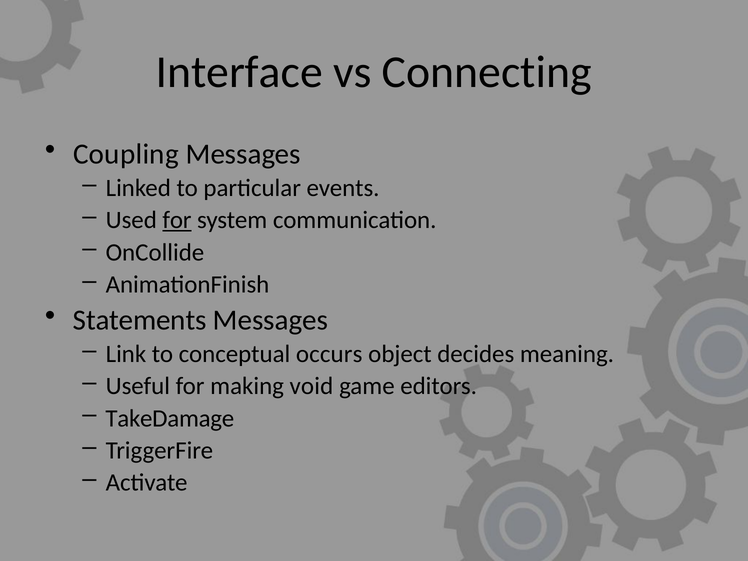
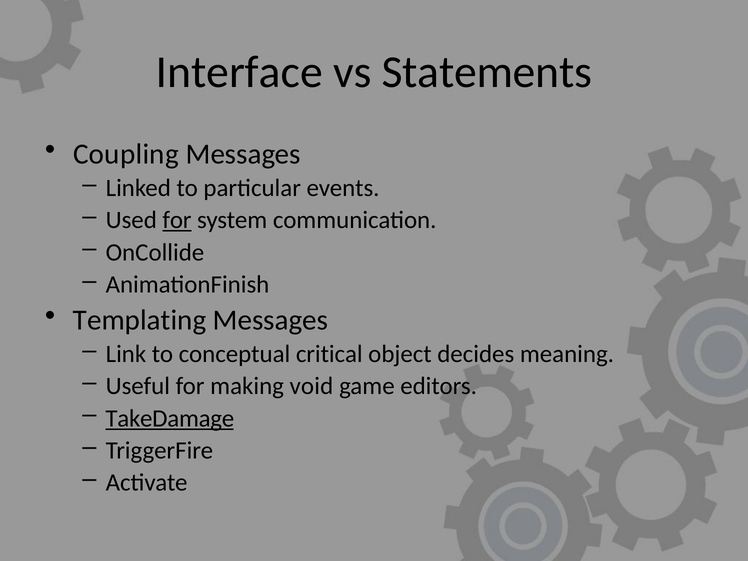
Connecting: Connecting -> Statements (487, 72)
Statements: Statements -> Templating (140, 320)
occurs: occurs -> critical (329, 354)
TakeDamage underline: none -> present (170, 418)
